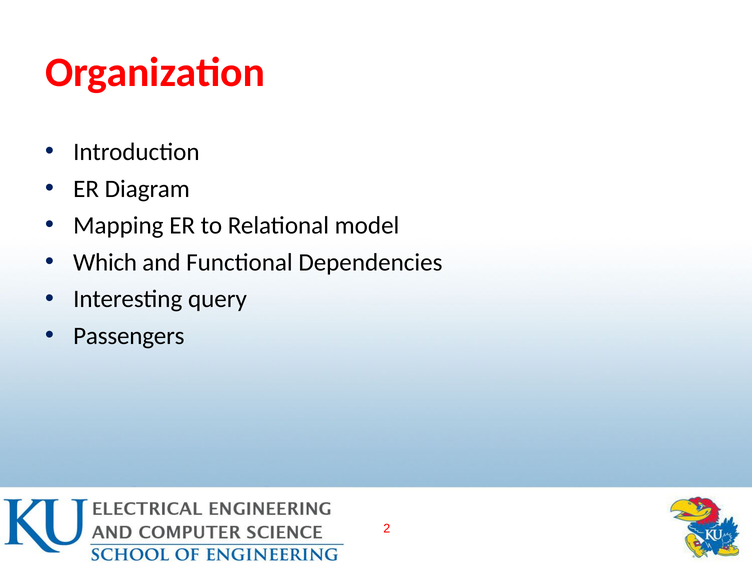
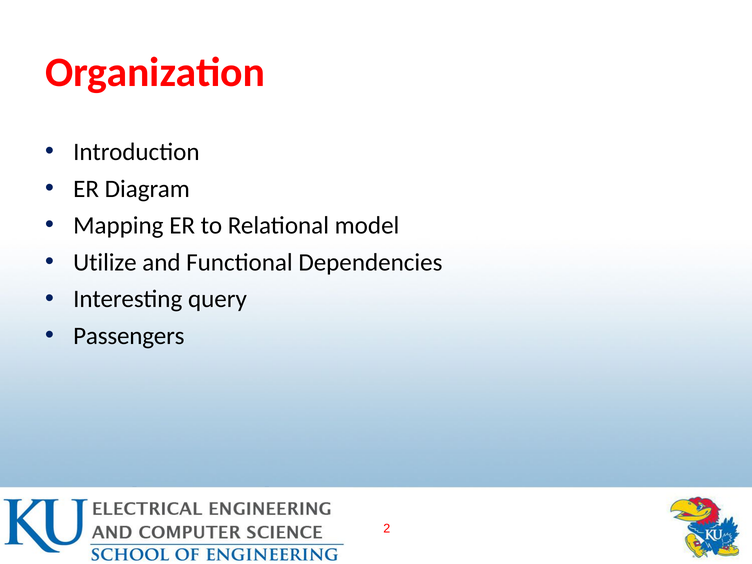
Which: Which -> Utilize (105, 262)
